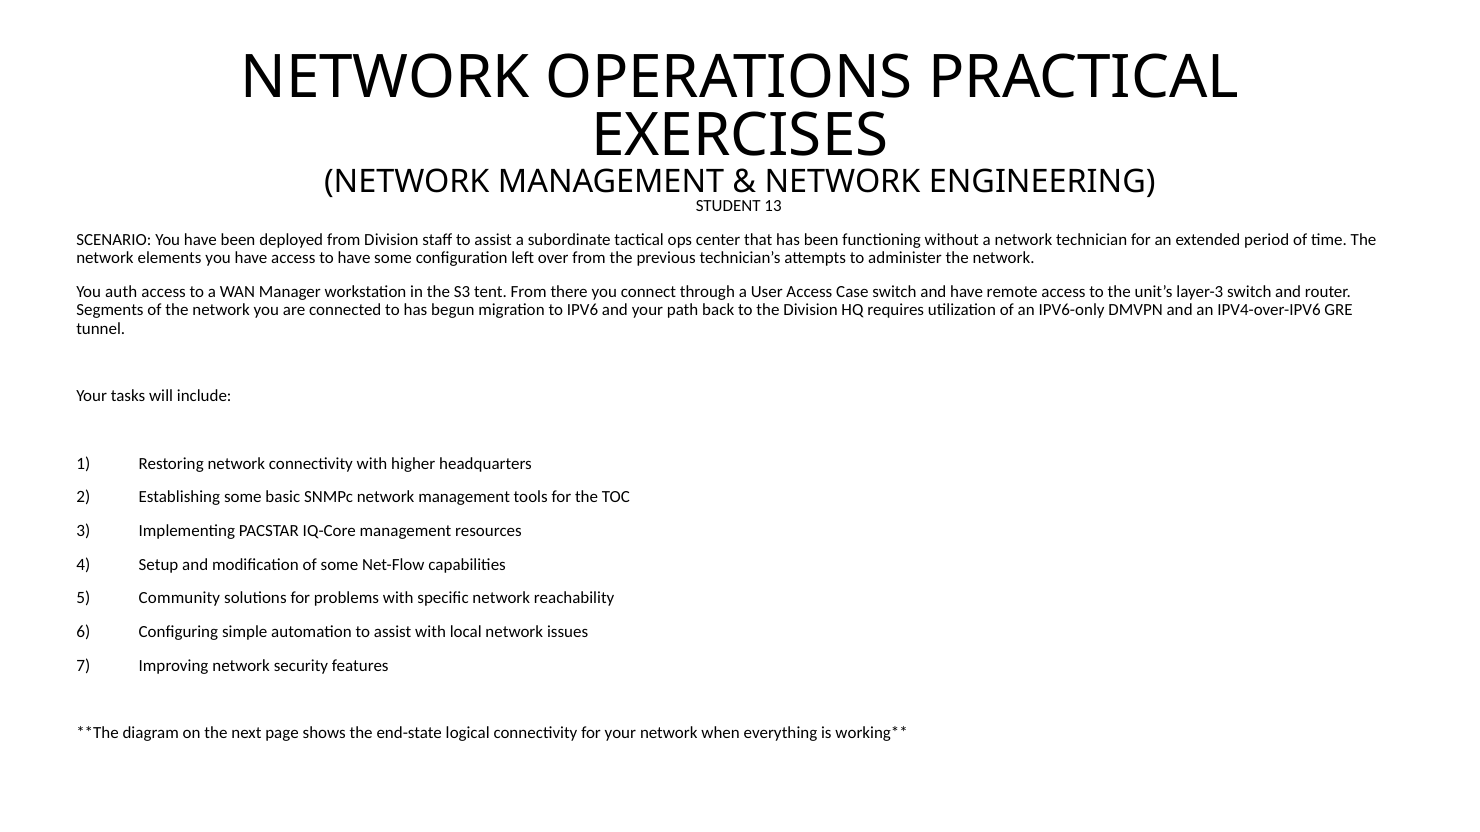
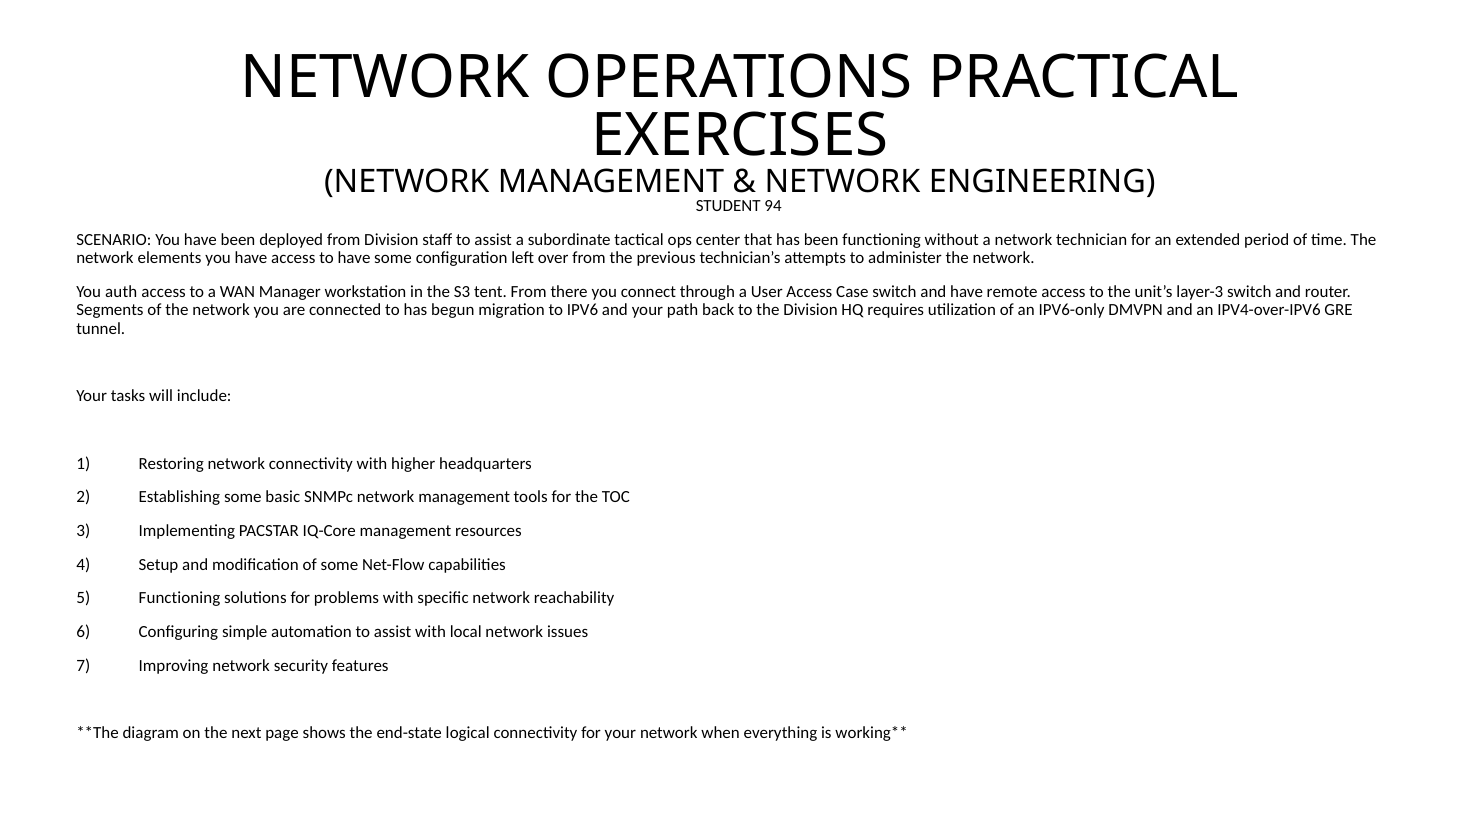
13: 13 -> 94 (773, 206)
Community: Community -> Functioning (179, 599)
